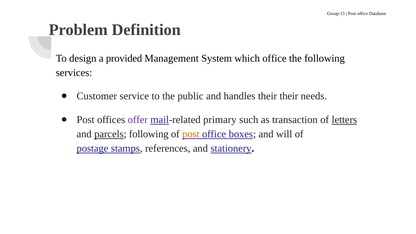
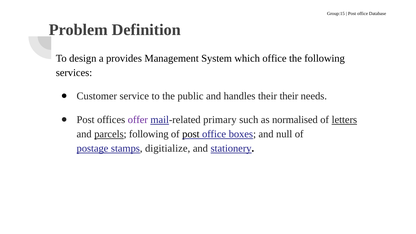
provided: provided -> provides (124, 58)
transaction: transaction -> normalised (295, 120)
post colour: orange -> black (191, 134)
will: will -> null (284, 134)
references: references -> digitialize (168, 148)
